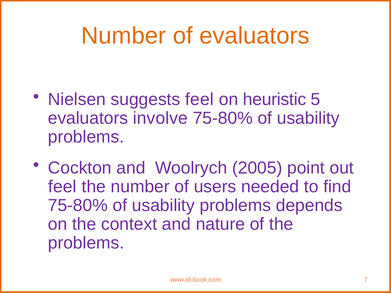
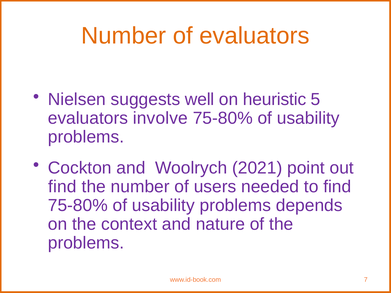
suggests feel: feel -> well (200, 99)
2005: 2005 -> 2021 (257, 168)
feel: feel -> find (62, 187)
